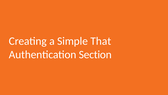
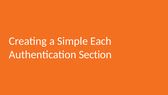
That: That -> Each (101, 41)
